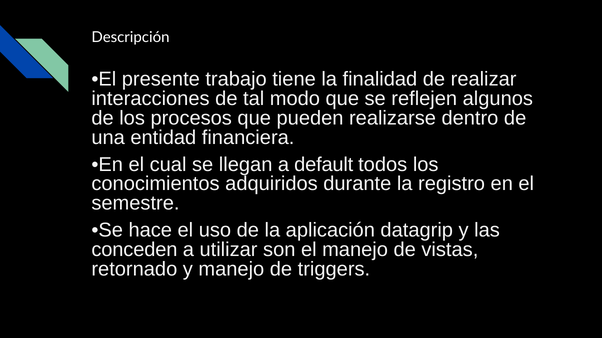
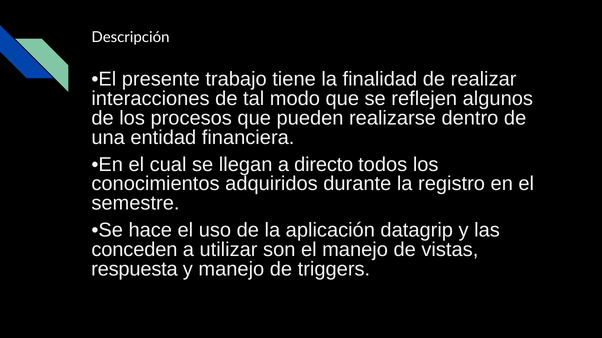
default: default -> directo (324, 165)
retornado: retornado -> respuesta (134, 270)
